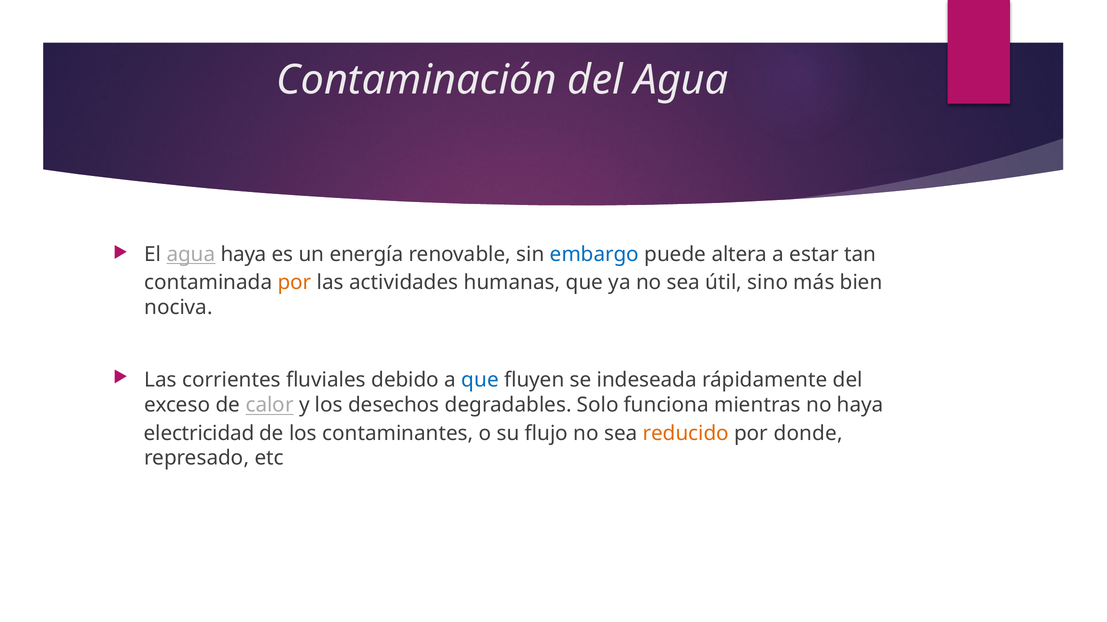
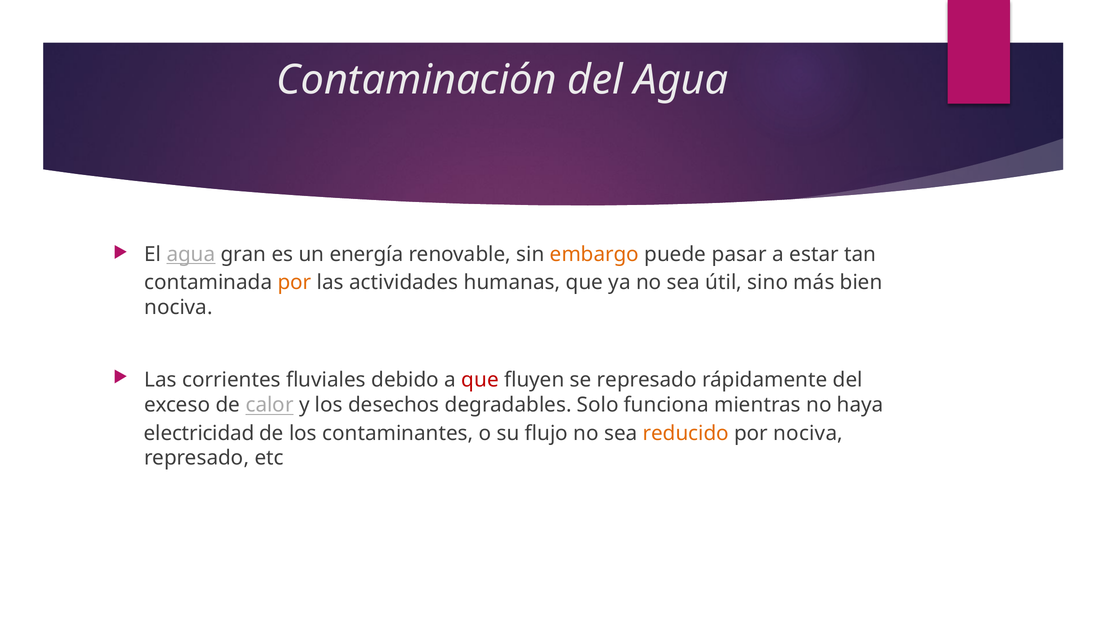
agua haya: haya -> gran (244, 254)
embargo colour: blue -> orange (594, 254)
altera: altera -> pasar (739, 254)
que colour: blue -> red (480, 380)
se indeseada: indeseada -> represado (647, 380)
por donde: donde -> nociva (808, 434)
